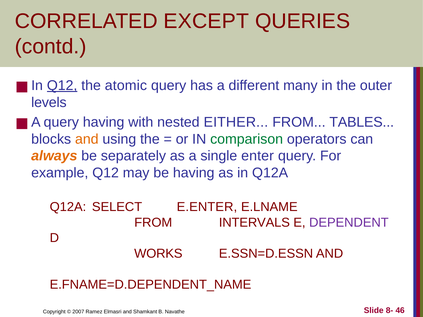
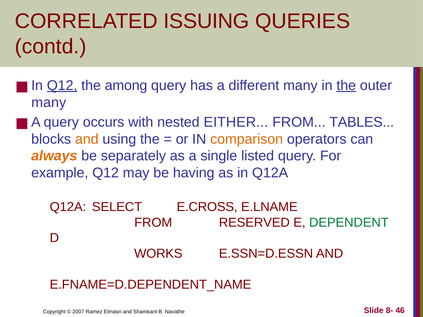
EXCEPT: EXCEPT -> ISSUING (206, 21)
atomic: atomic -> among (126, 86)
the underline: none -> present (346, 86)
levels: levels -> many (49, 103)
query having: having -> occurs (104, 122)
comparison colour: green -> orange (247, 139)
enter: enter -> listed (258, 156)
E.ENTER: E.ENTER -> E.CROSS (207, 207)
INTERVALS: INTERVALS -> RESERVED (254, 223)
DEPENDENT colour: purple -> green (349, 223)
